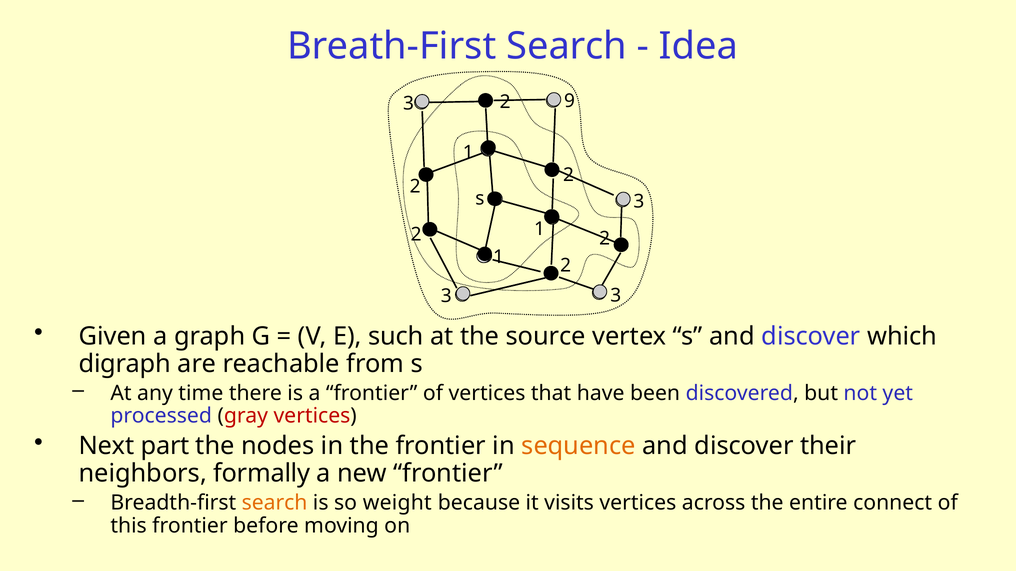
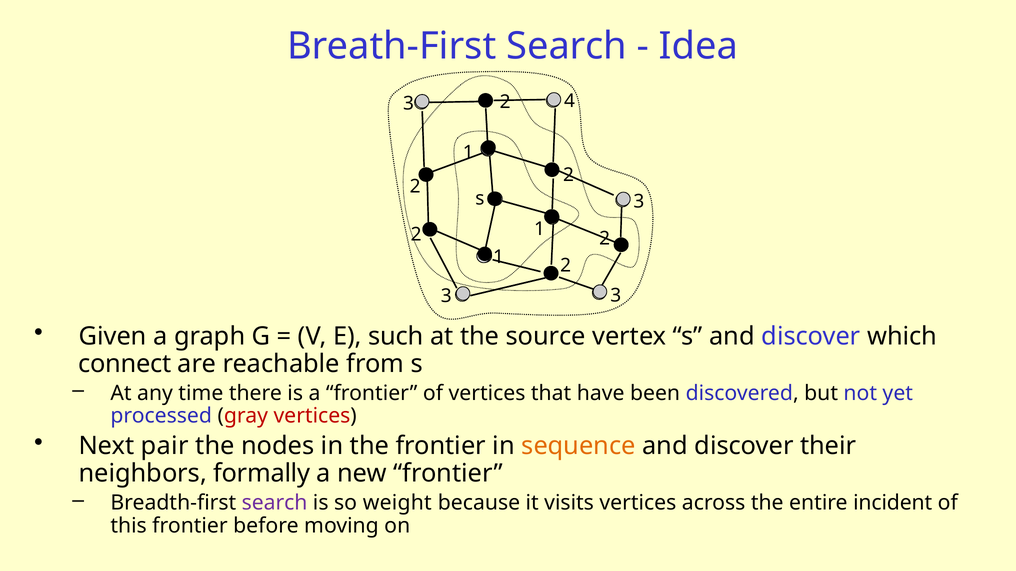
9: 9 -> 4 (570, 101)
digraph: digraph -> connect (125, 364)
part: part -> pair (165, 446)
search colour: orange -> purple (275, 503)
connect: connect -> incident (893, 503)
